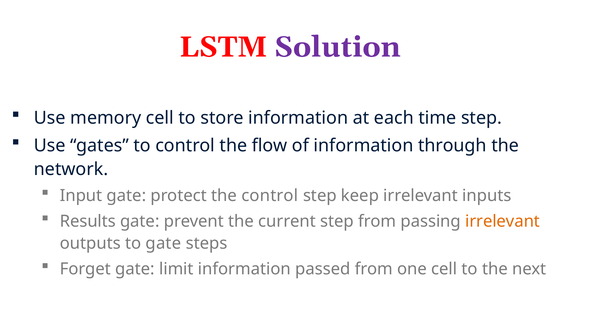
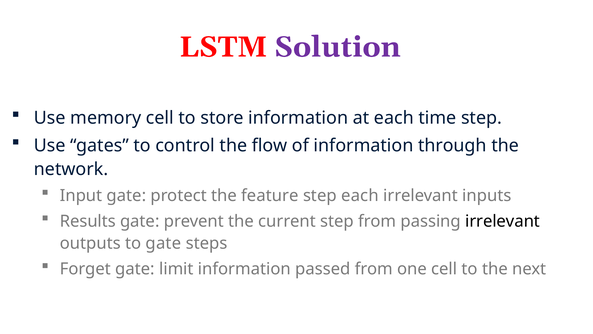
the control: control -> feature (270, 195)
step keep: keep -> each (360, 195)
irrelevant colour: orange -> black (503, 221)
